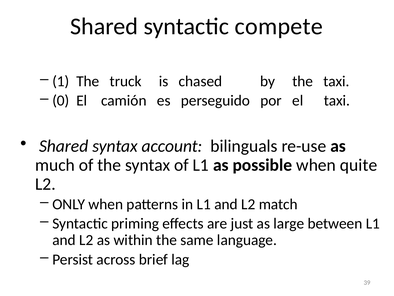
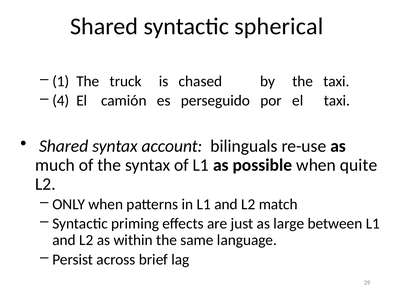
compete: compete -> spherical (279, 26)
0: 0 -> 4 (61, 101)
